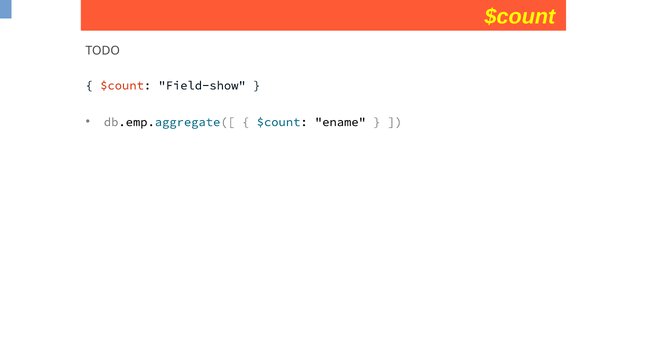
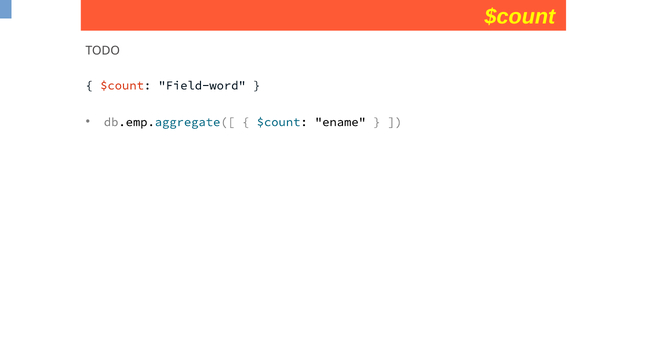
Field-show: Field-show -> Field-word (202, 85)
